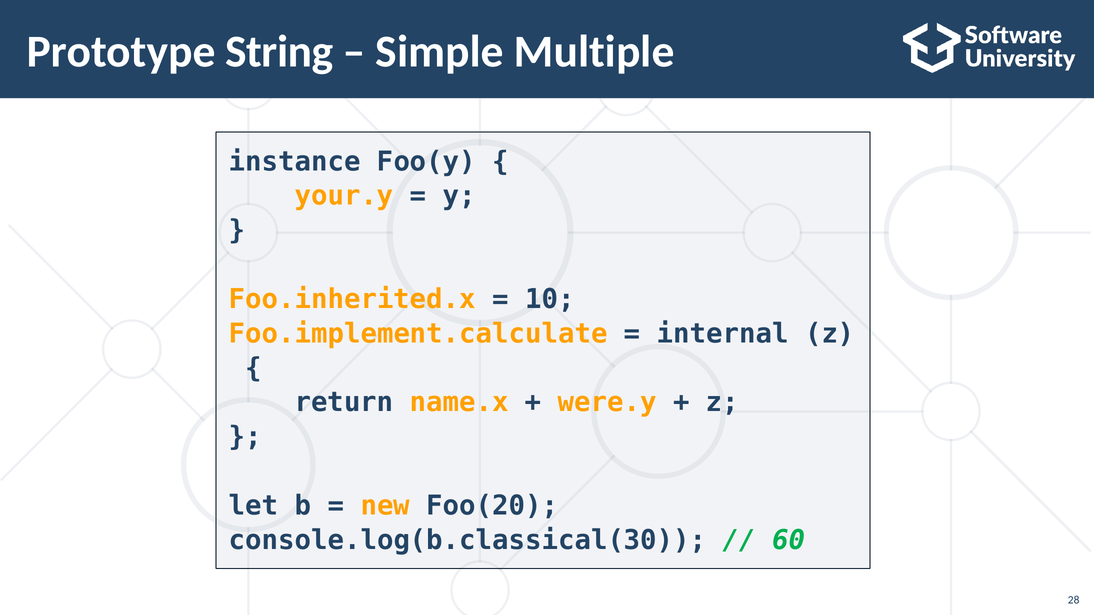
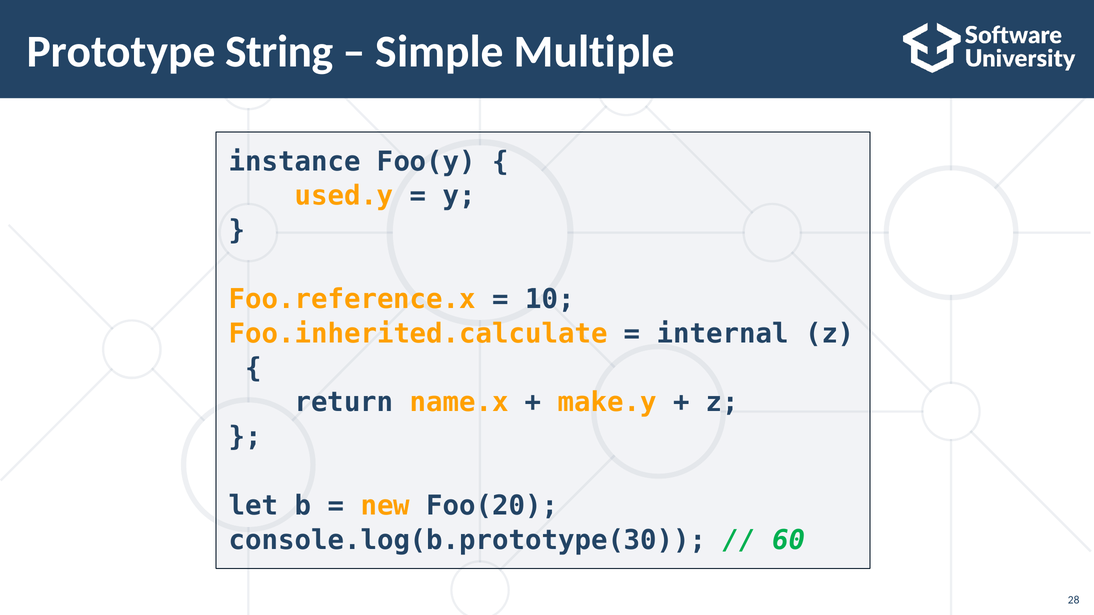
your.y: your.y -> used.y (344, 196)
Foo.inherited.x: Foo.inherited.x -> Foo.reference.x (352, 299)
Foo.implement.calculate: Foo.implement.calculate -> Foo.inherited.calculate (418, 334)
were.y: were.y -> make.y (607, 403)
console.log(b.classical(30: console.log(b.classical(30 -> console.log(b.prototype(30 (468, 540)
